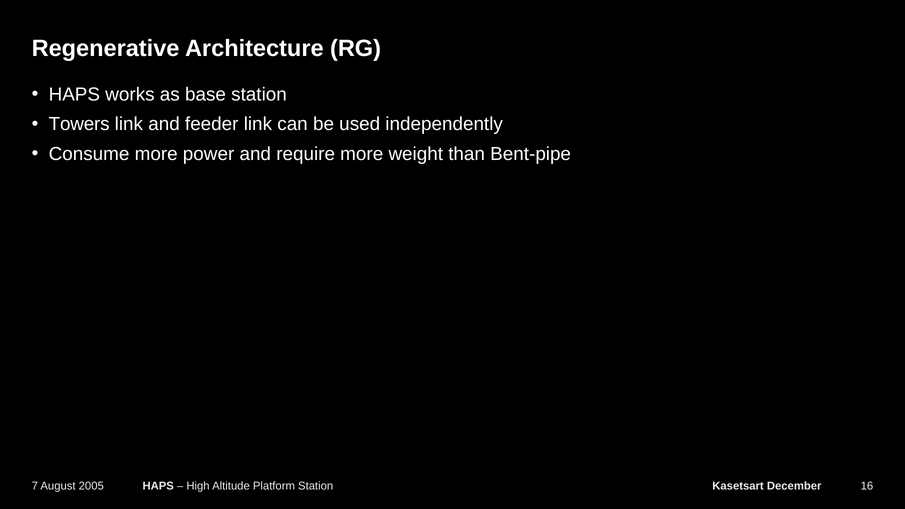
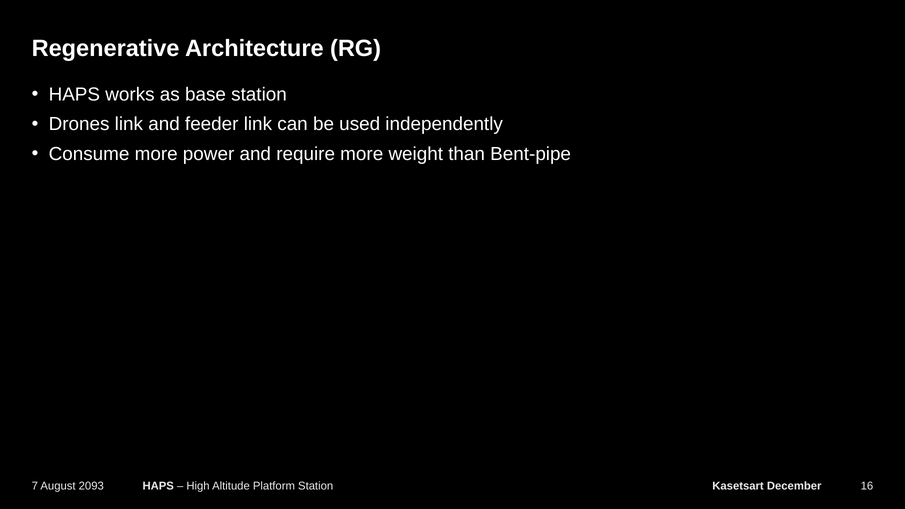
Towers: Towers -> Drones (79, 124)
2005: 2005 -> 2093 (91, 486)
